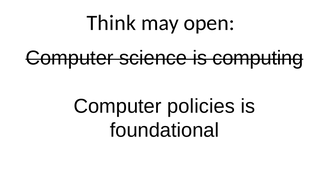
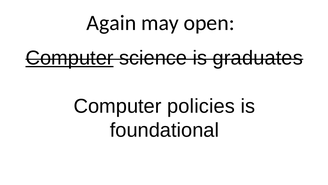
Think: Think -> Again (111, 23)
Computer underline: none -> present (70, 58)
computing: computing -> graduates (258, 58)
